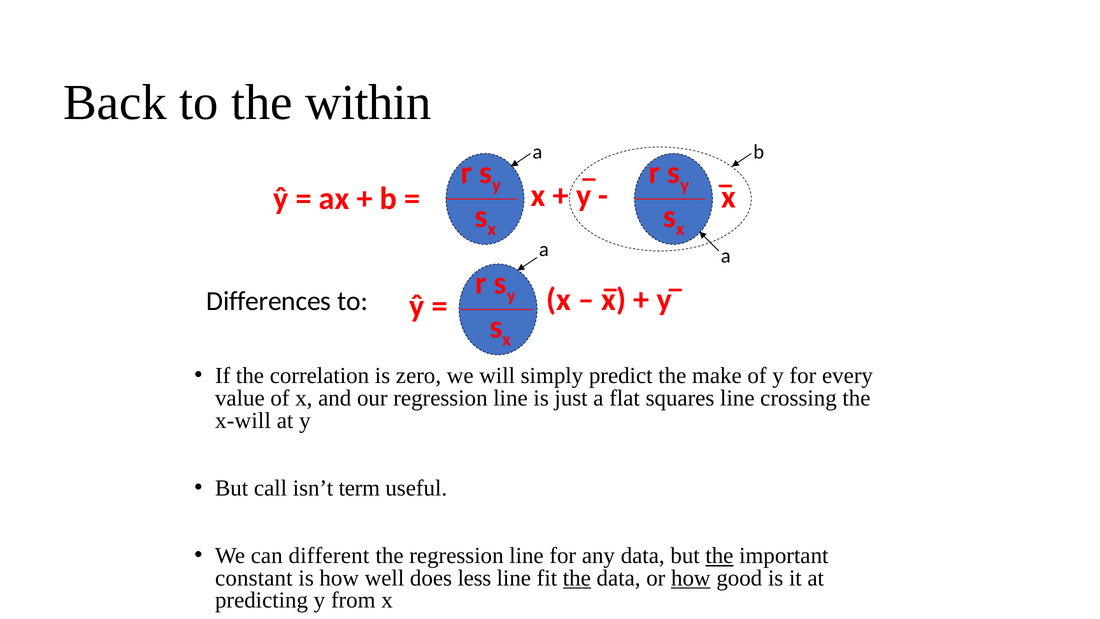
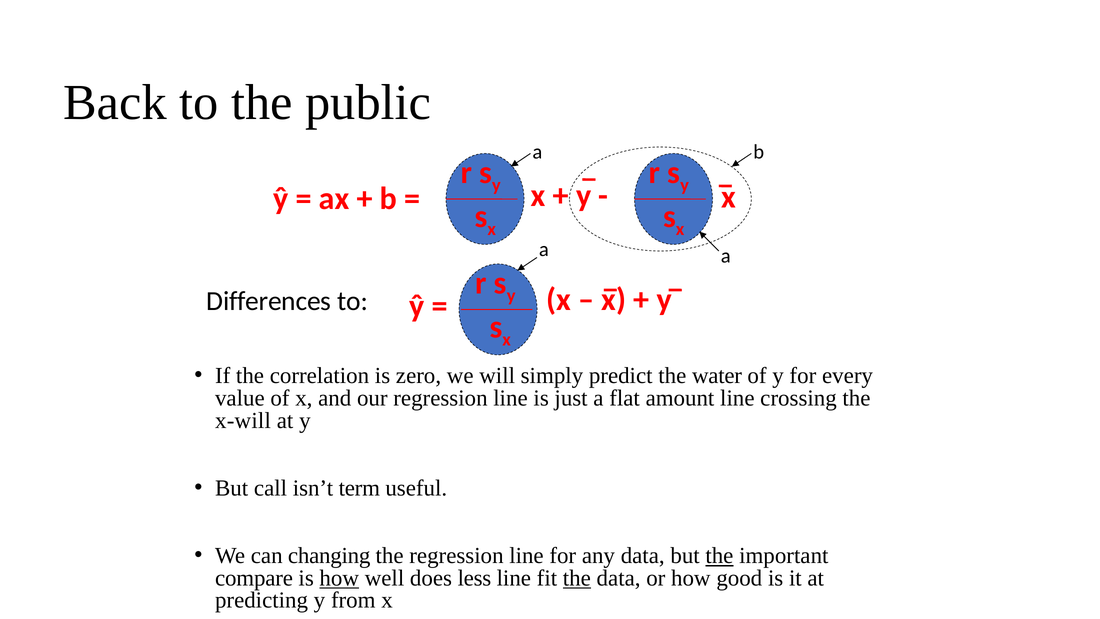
within: within -> public (368, 103)
make: make -> water (717, 376)
squares: squares -> amount (680, 398)
different: different -> changing (329, 556)
constant: constant -> compare (254, 578)
how underline: none -> present (339, 578)
how underline: present -> none (691, 578)
